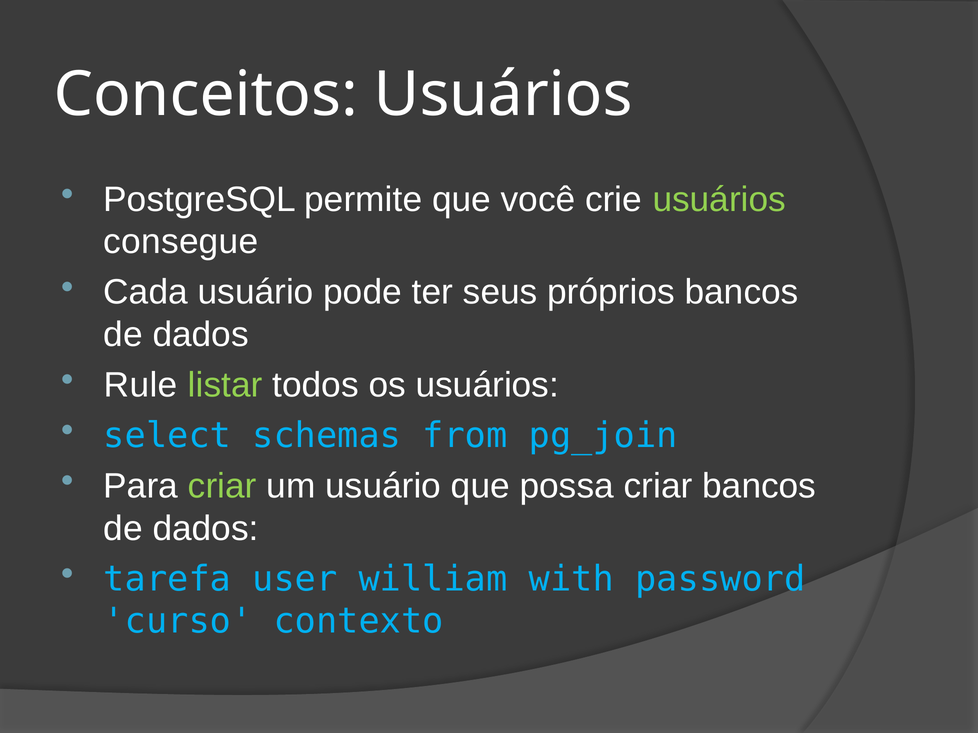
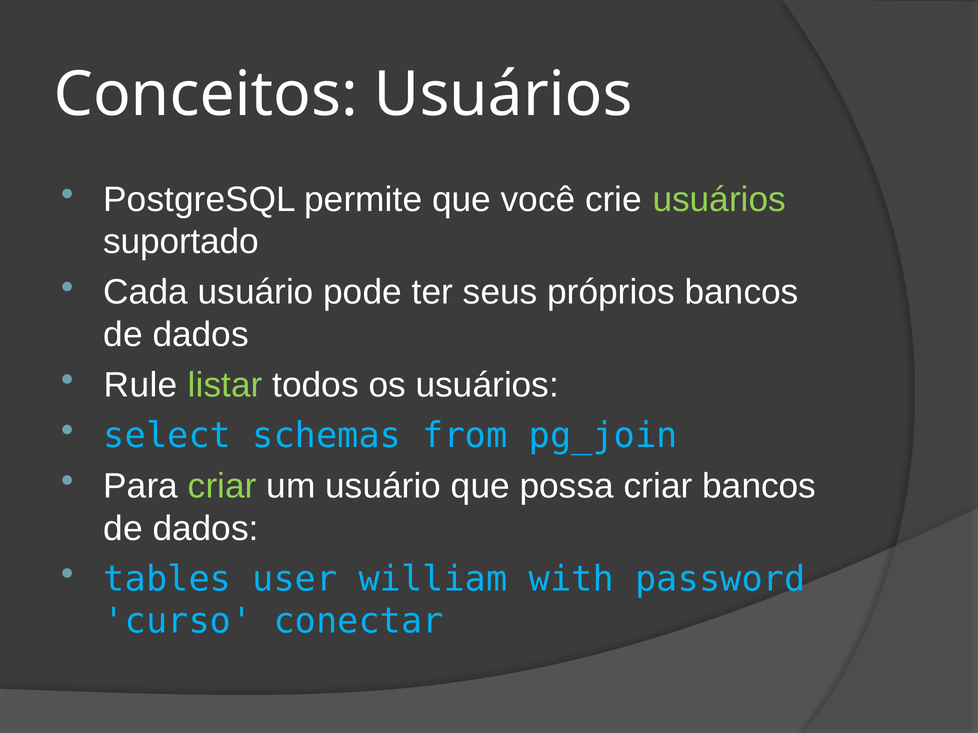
consegue: consegue -> suportado (181, 242)
tarefa: tarefa -> tables (167, 579)
contexto: contexto -> conectar (359, 622)
